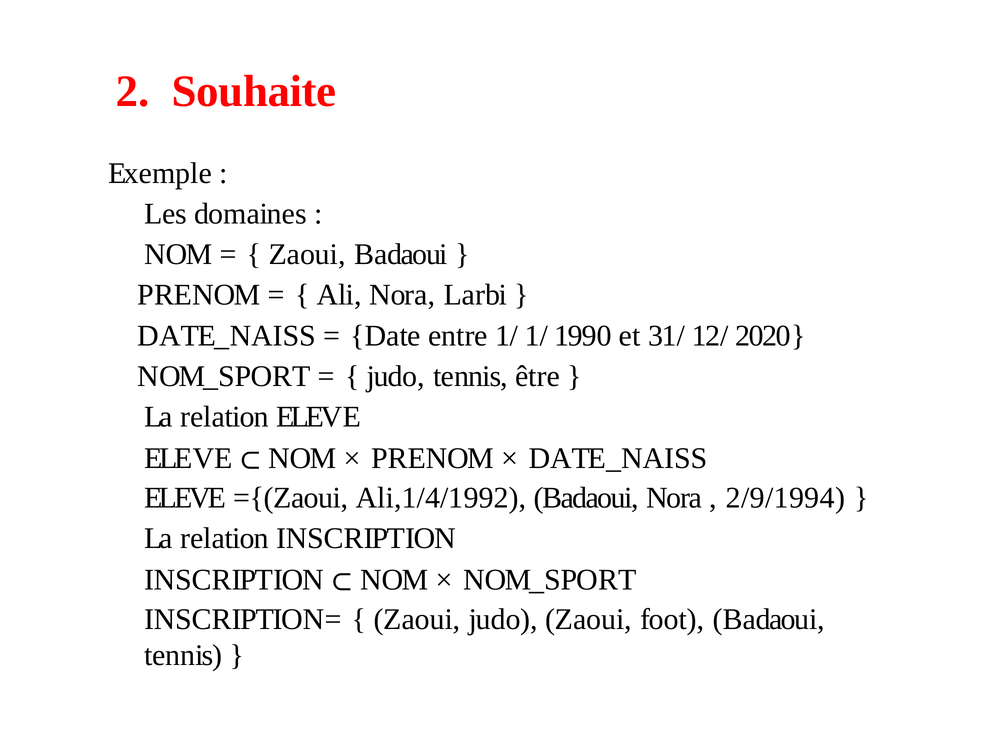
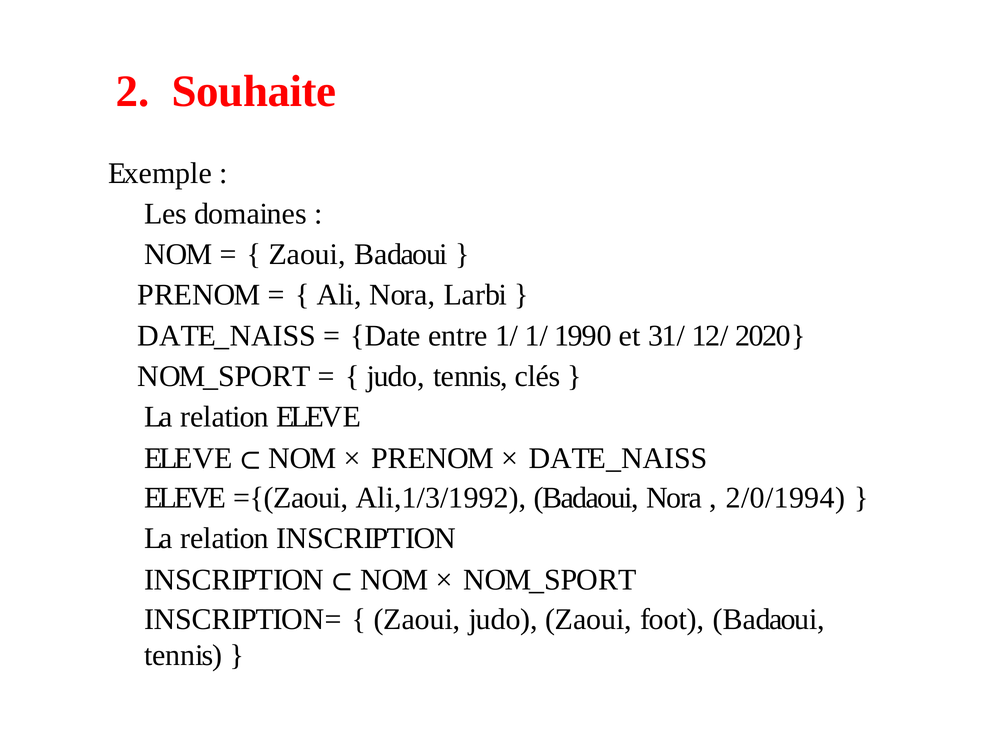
être: être -> clés (538, 376)
Ali,1/4/1992: Ali,1/4/1992 -> Ali,1/3/1992 (441, 498)
2/9/1994: 2/9/1994 -> 2/0/1994 (786, 498)
